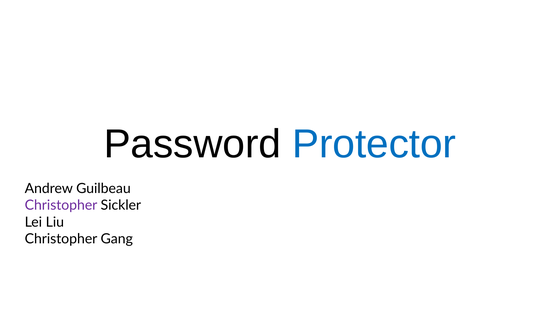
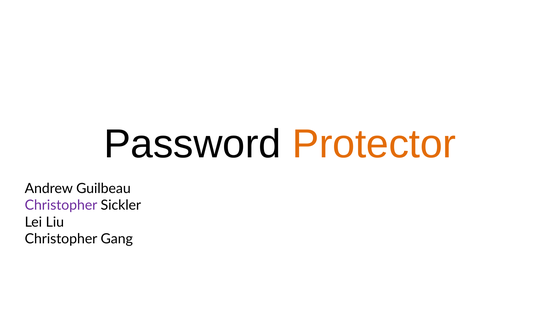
Protector colour: blue -> orange (374, 144)
